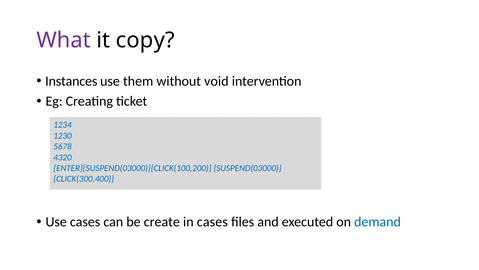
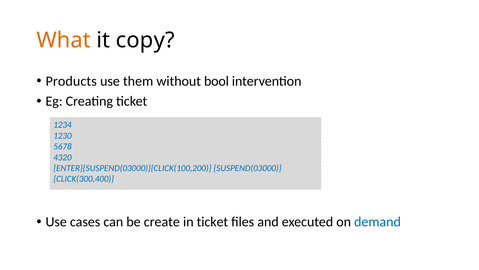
What colour: purple -> orange (64, 40)
Instances: Instances -> Products (71, 81)
void: void -> bool (216, 81)
in cases: cases -> ticket (212, 222)
